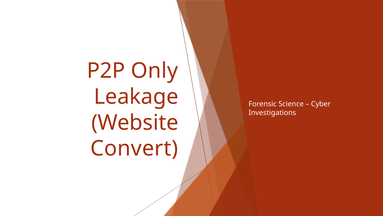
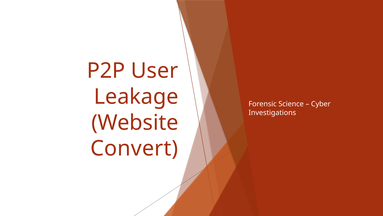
Only: Only -> User (155, 71)
